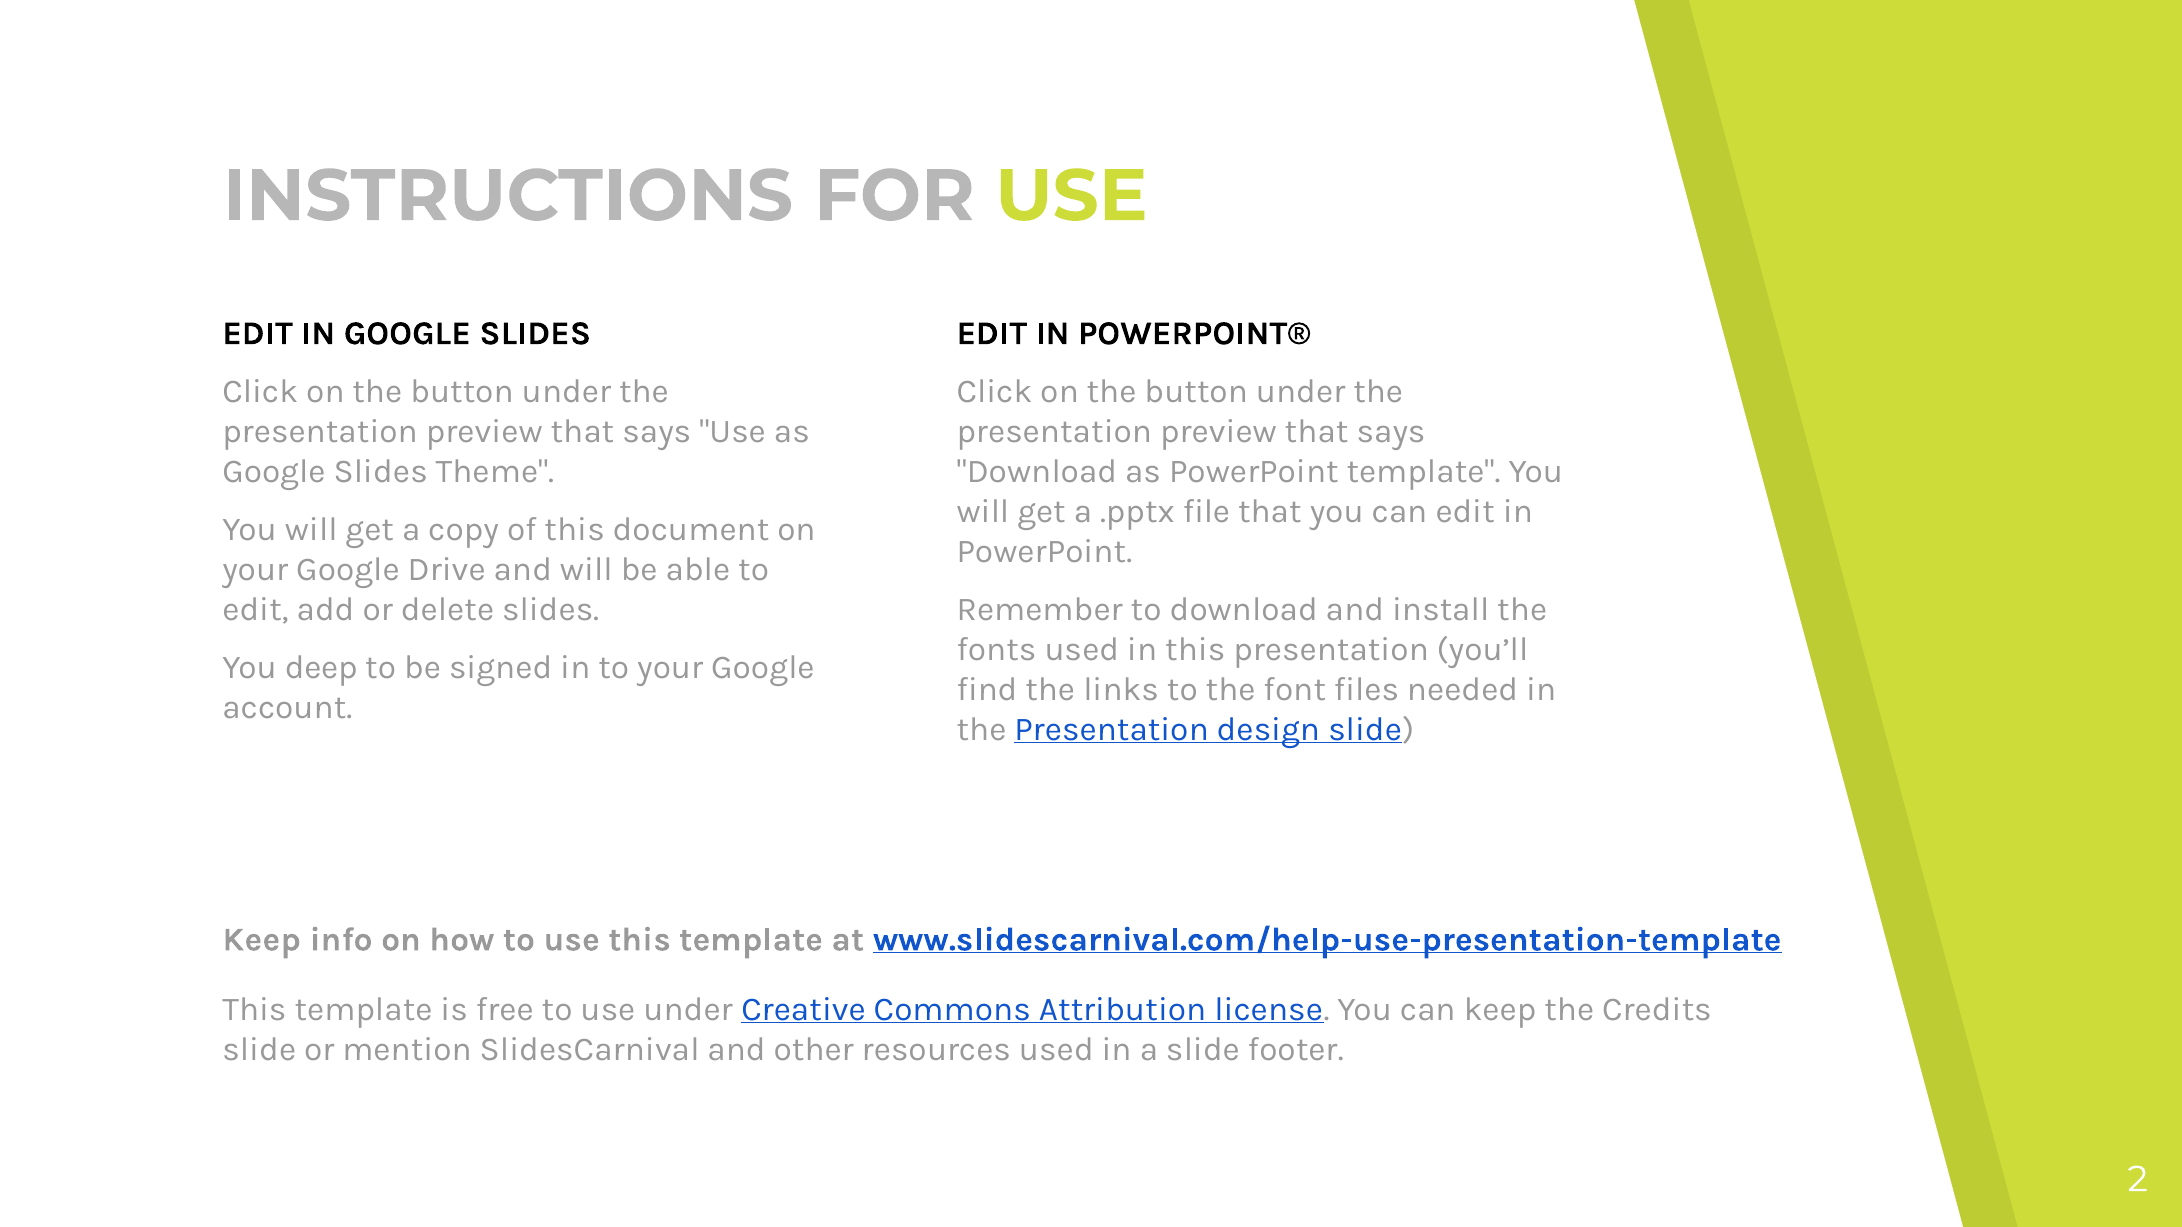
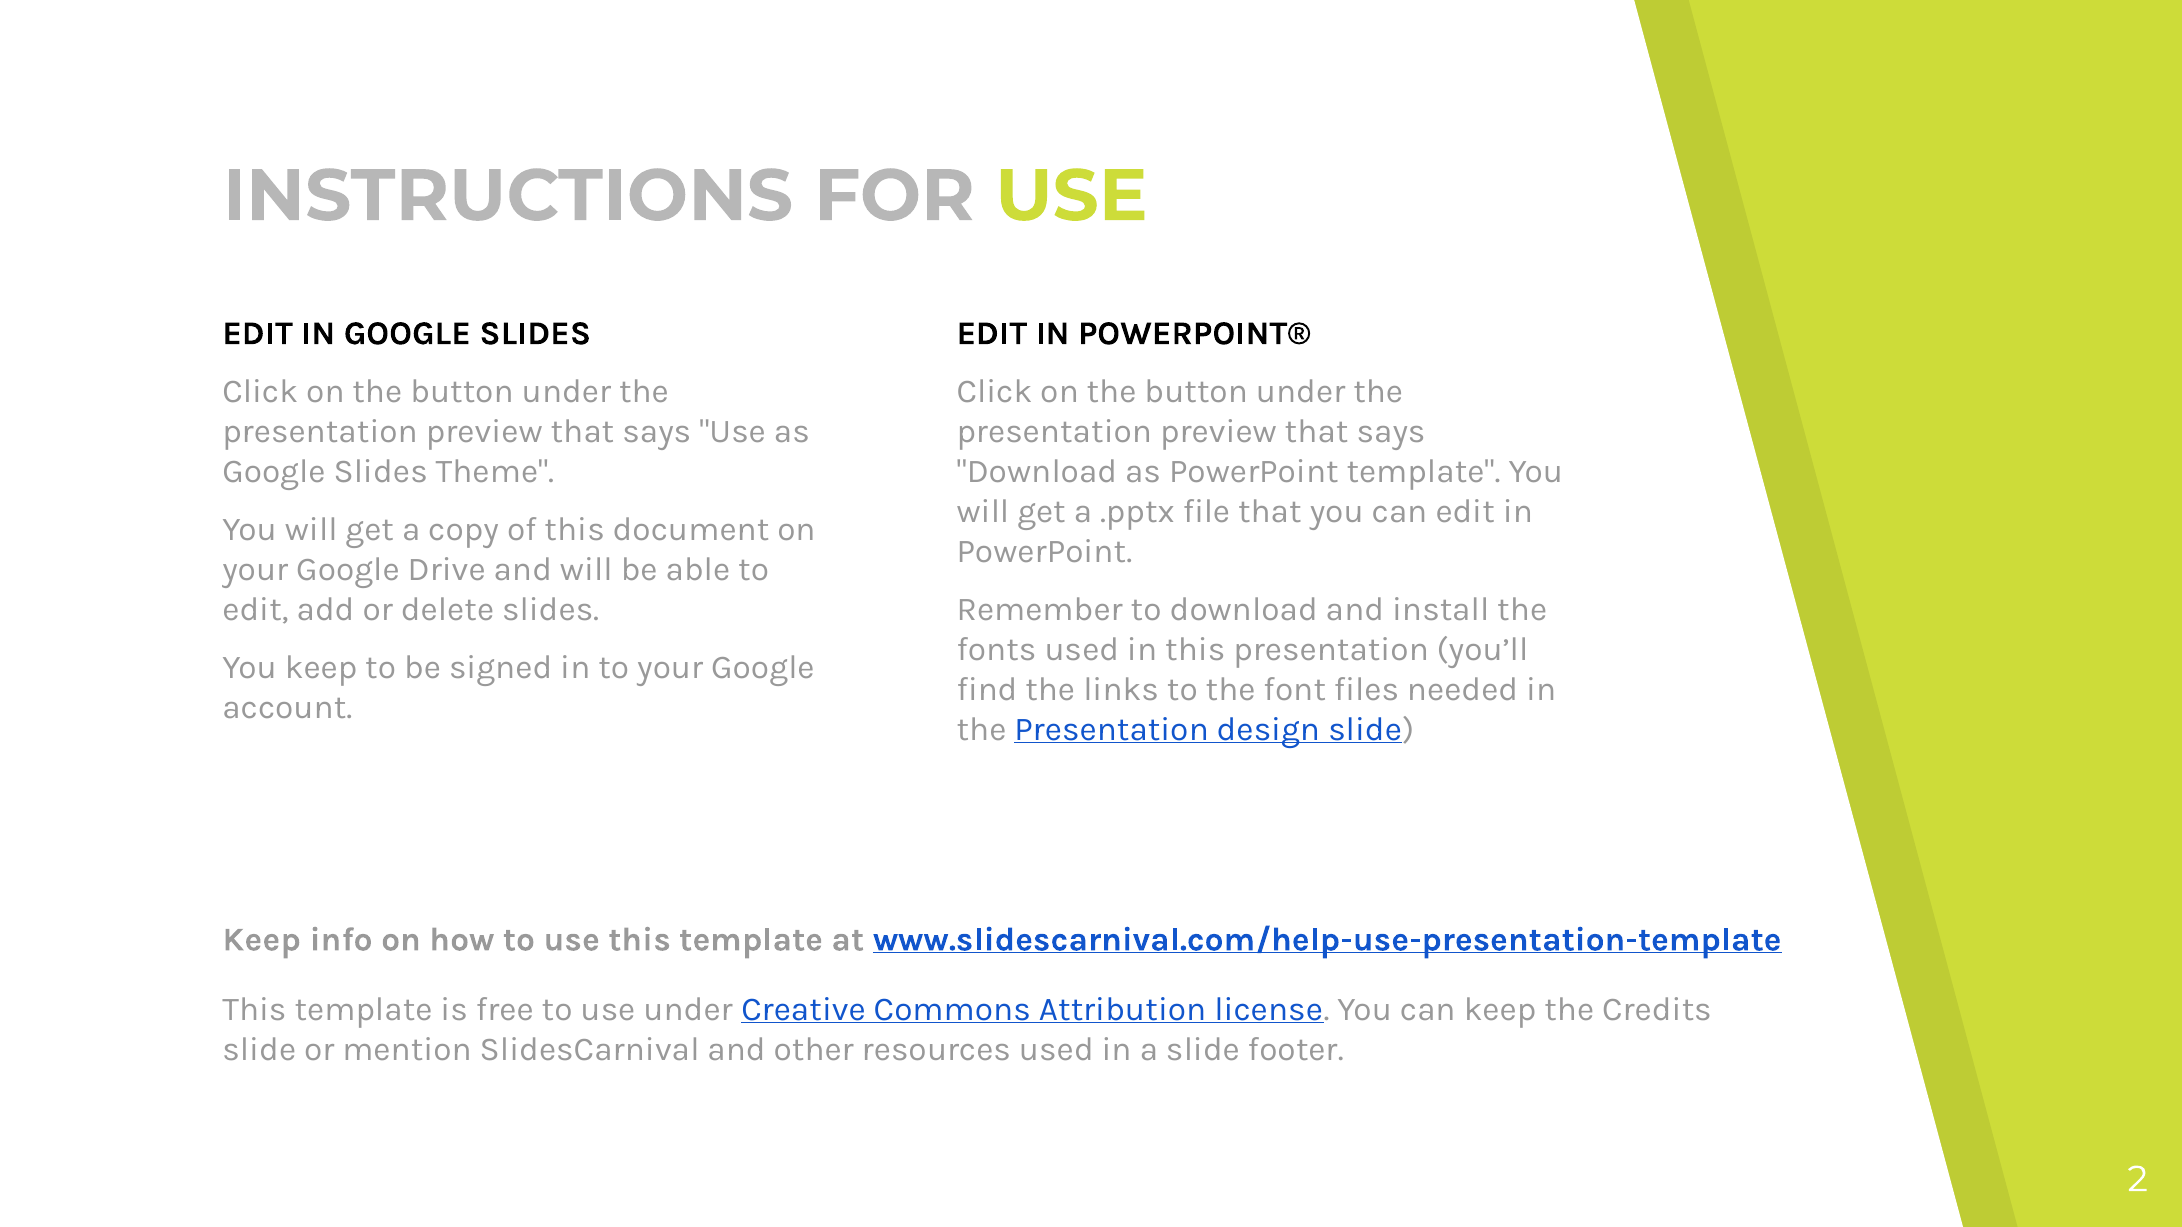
You deep: deep -> keep (321, 668)
